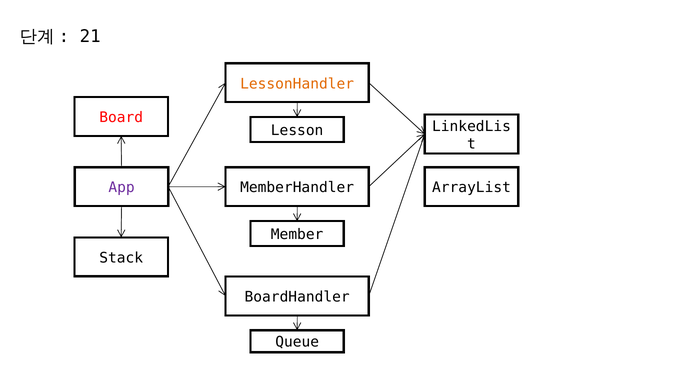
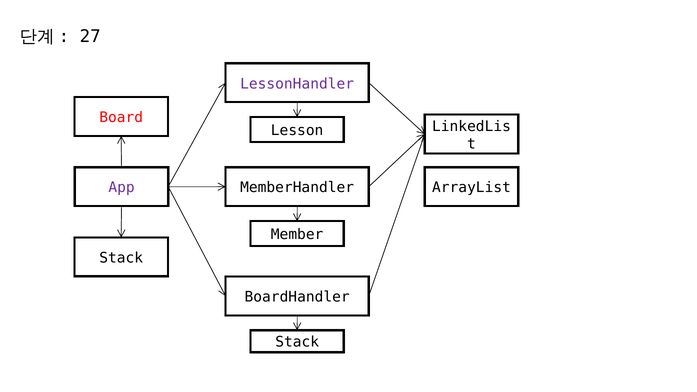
21: 21 -> 27 (90, 37)
LessonHandler colour: orange -> purple (297, 84)
Queue: Queue -> Stack (297, 342)
